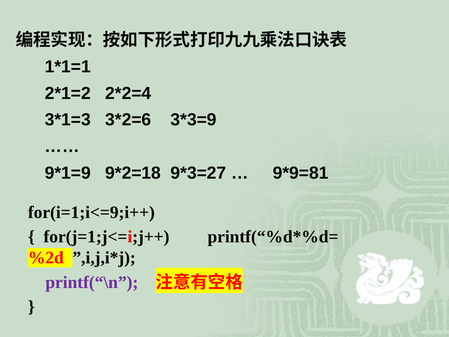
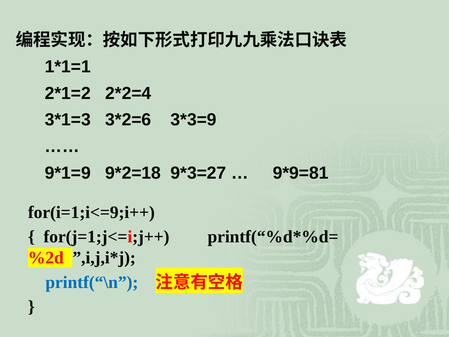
printf(“\n colour: purple -> blue (92, 282)
